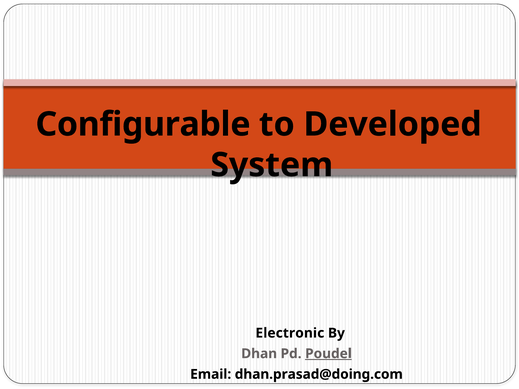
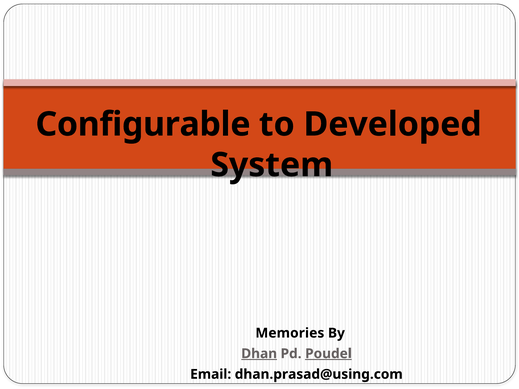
Electronic: Electronic -> Memories (290, 333)
Dhan underline: none -> present (259, 354)
dhan.prasad@doing.com: dhan.prasad@doing.com -> dhan.prasad@using.com (319, 374)
